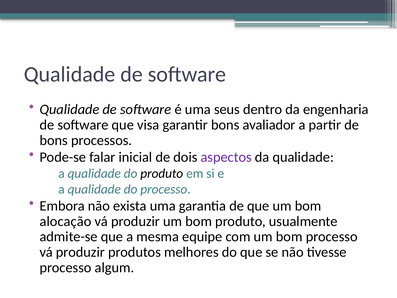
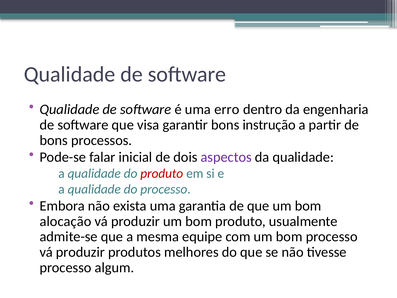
seus: seus -> erro (227, 109)
avaliador: avaliador -> instrução (269, 125)
produto colour: black -> red (162, 173)
